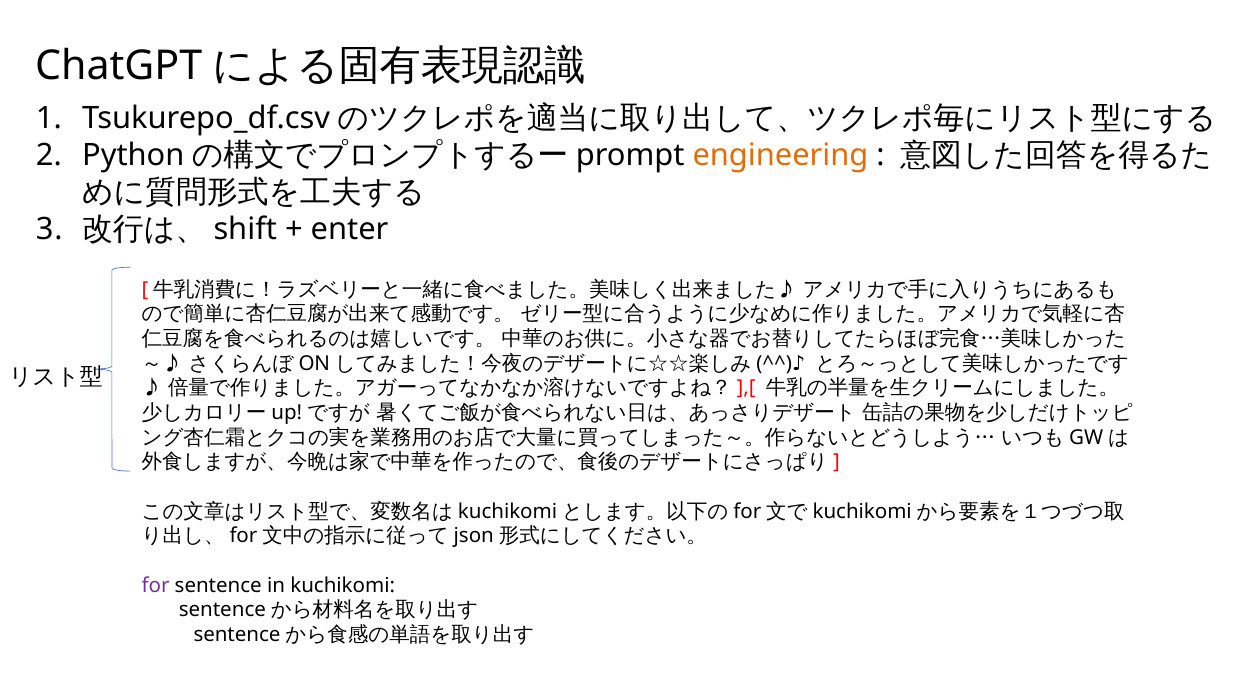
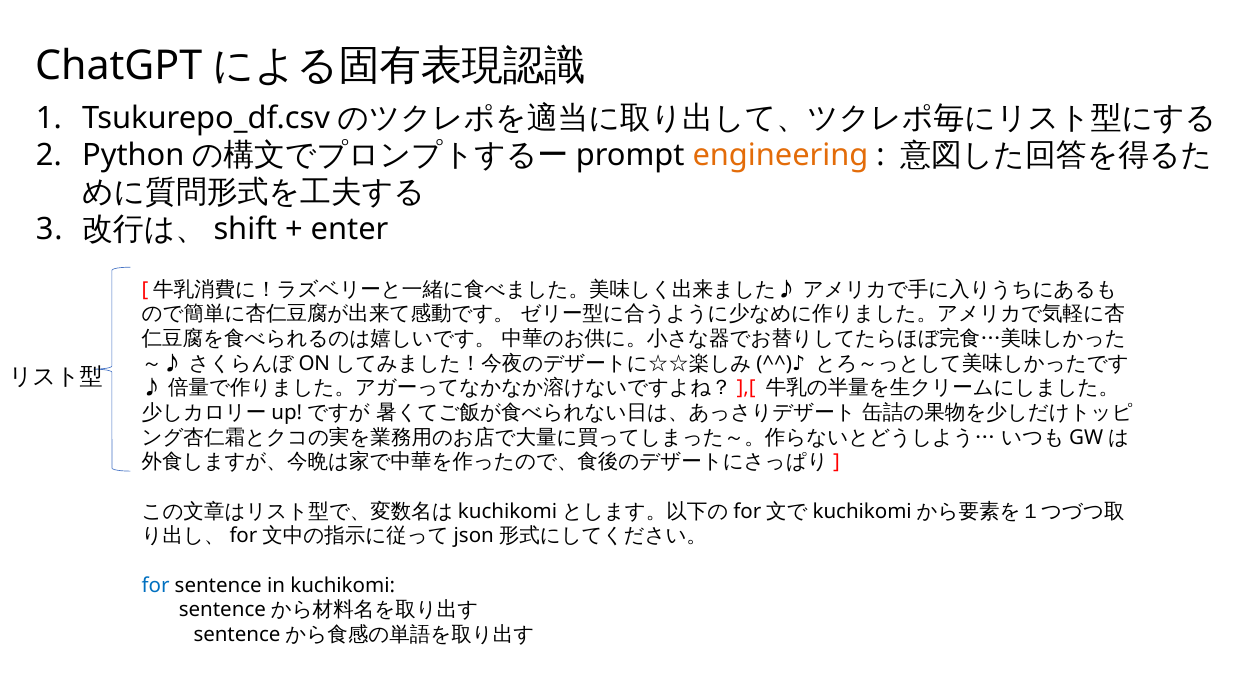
for colour: purple -> blue (156, 585)
